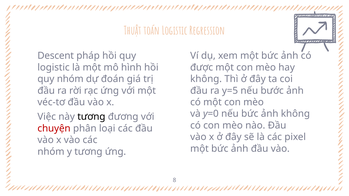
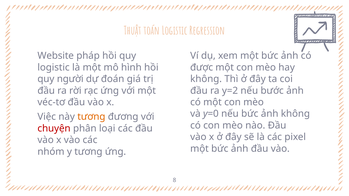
Descent: Descent -> Website (56, 56)
quy nhóm: nhóm -> người (70, 79)
y=5: y=5 -> y=2 (230, 91)
tương colour: black -> orange (91, 117)
